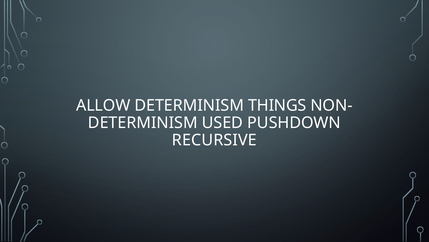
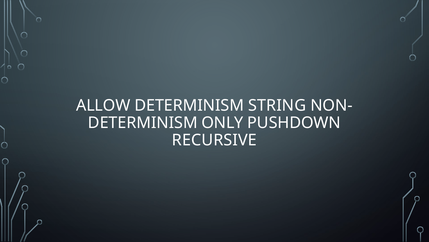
THINGS: THINGS -> STRING (277, 105)
USED: USED -> ONLY (222, 123)
